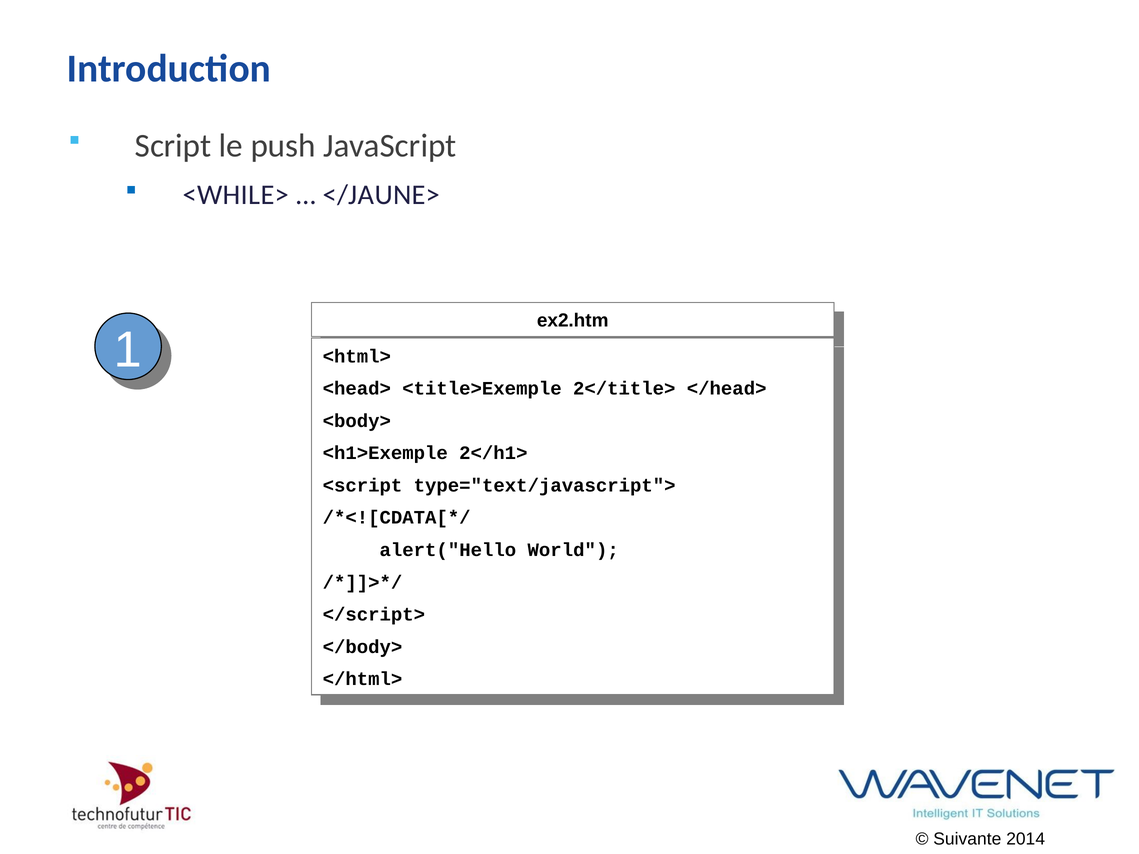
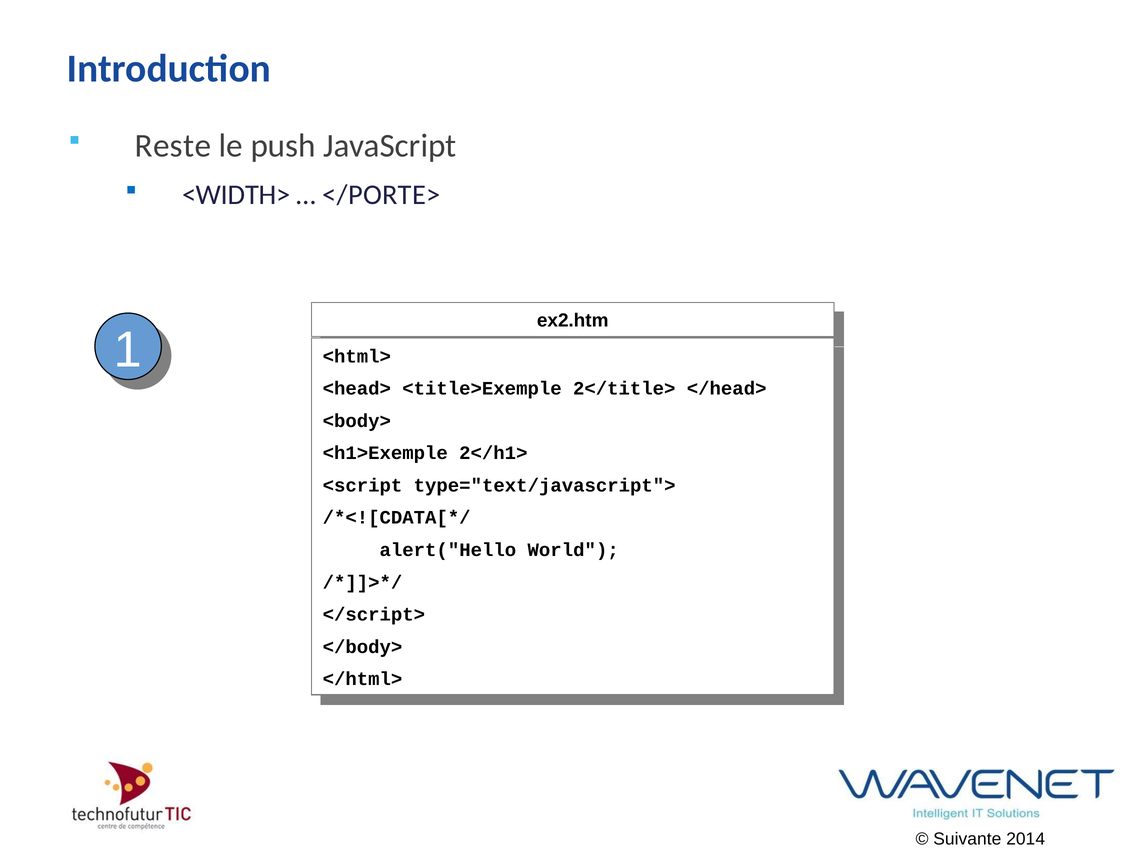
Script: Script -> Reste (173, 146)
<WHILE>: <WHILE> -> <WIDTH> (236, 195)
</JAUNE>: </JAUNE> -> </PORTE> (381, 195)
